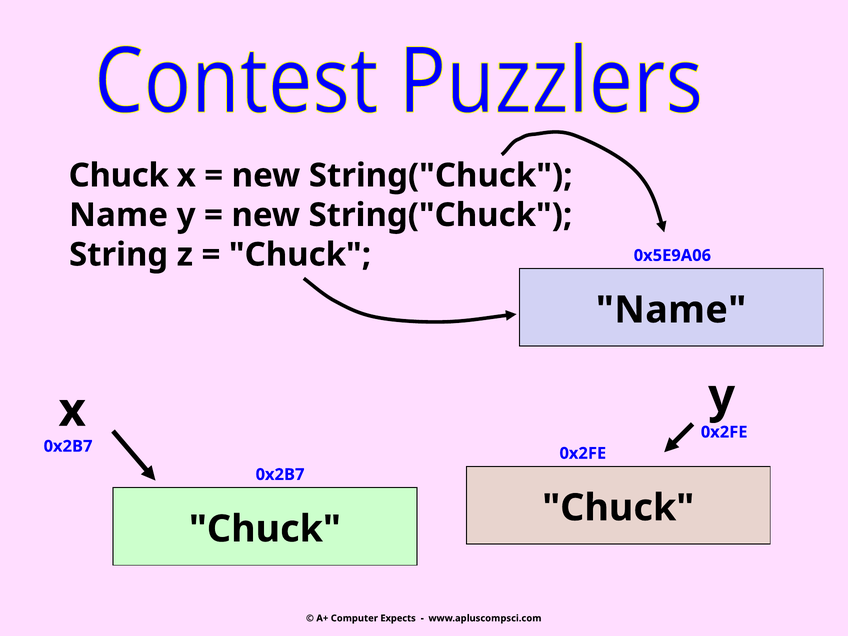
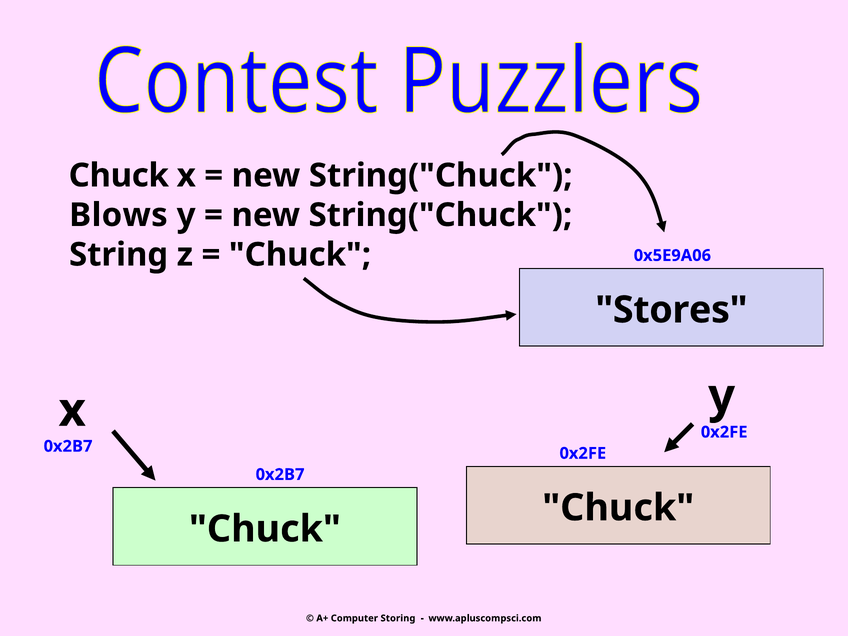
Name: Name -> Blows (118, 215)
Name: Name -> Stores (671, 310)
Expects: Expects -> Storing (398, 618)
